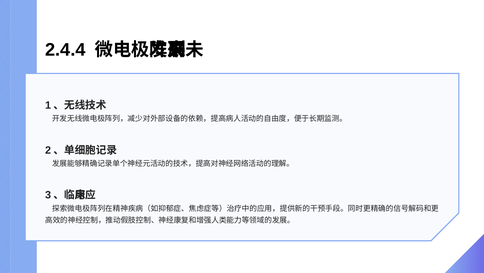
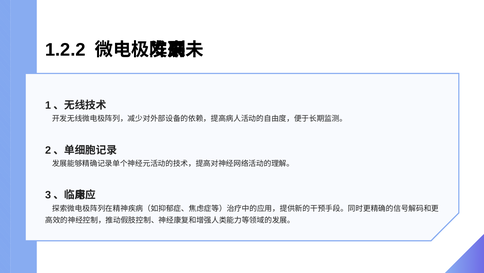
2.4.4: 2.4.4 -> 1.2.2 (65, 50)
